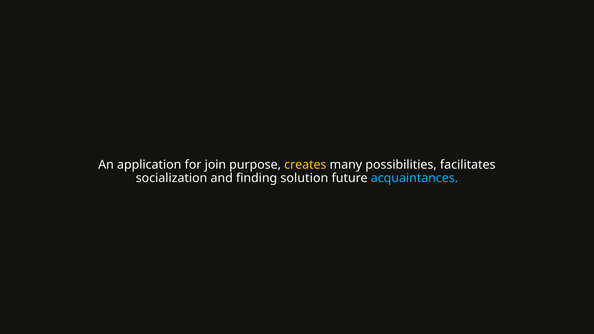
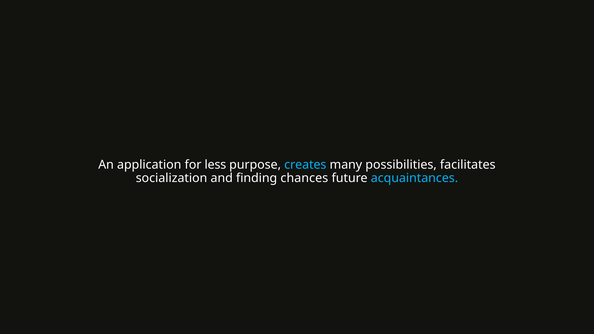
join: join -> less (215, 165)
creates colour: yellow -> light blue (305, 165)
solution: solution -> chances (304, 178)
